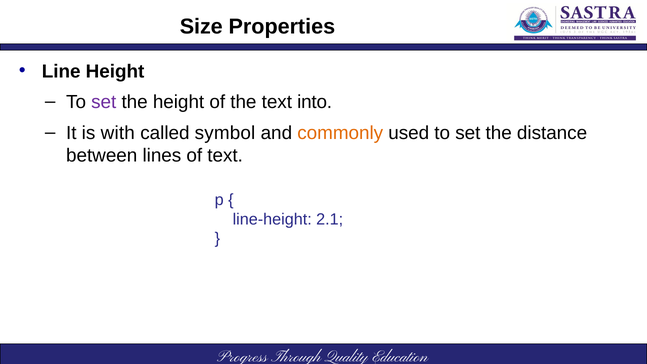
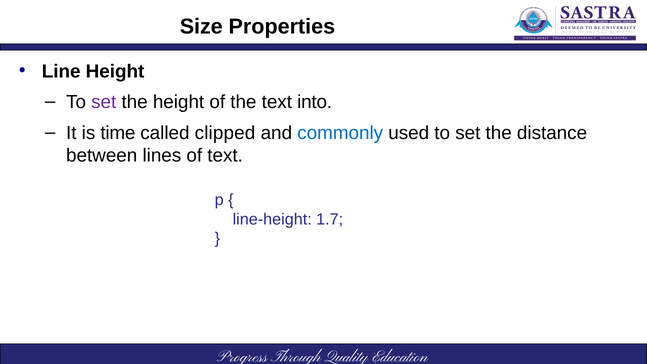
with: with -> time (118, 133)
symbol: symbol -> clipped (225, 133)
commonly colour: orange -> blue (340, 133)
2.1: 2.1 -> 1.7 (330, 219)
